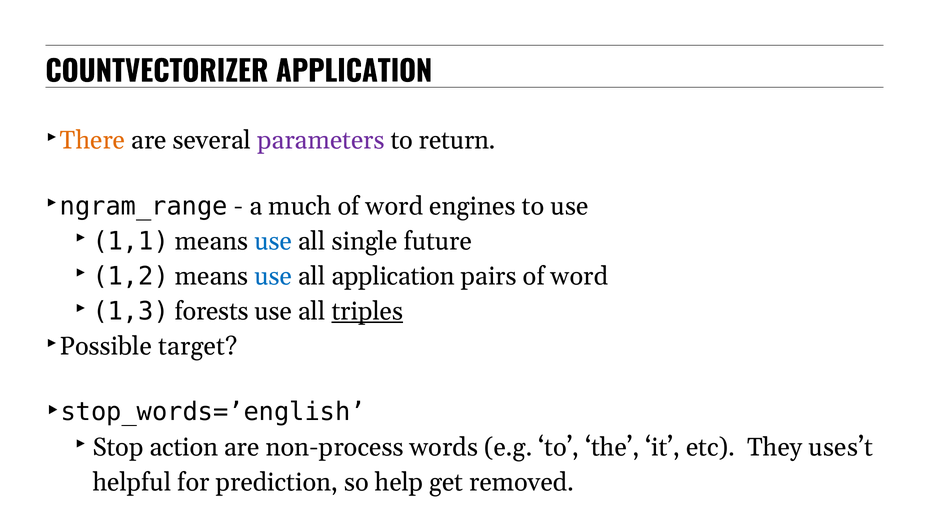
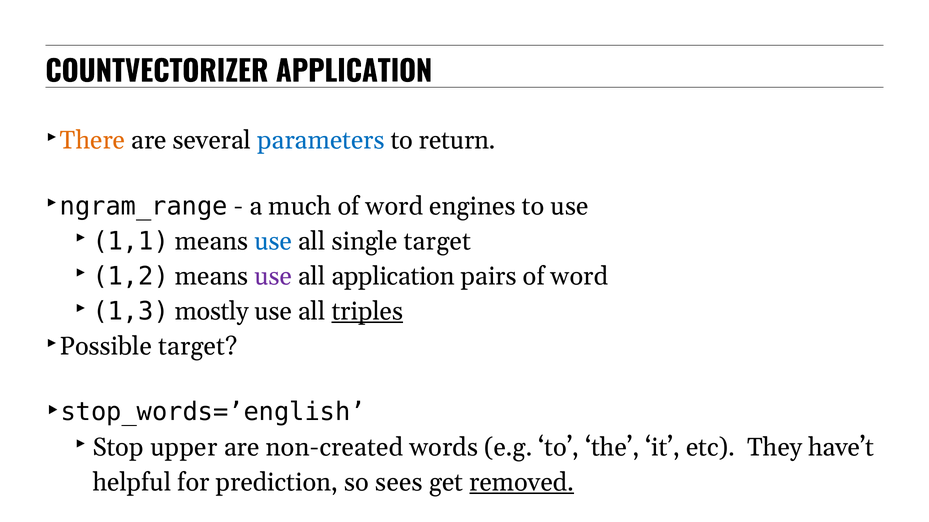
parameters colour: purple -> blue (321, 140)
single future: future -> target (437, 241)
use colour: blue -> purple (273, 276)
forests: forests -> mostly (212, 311)
action: action -> upper (184, 447)
non-process: non-process -> non-created (335, 447)
uses’t: uses’t -> have’t (841, 447)
help: help -> sees (399, 482)
removed underline: none -> present (522, 482)
